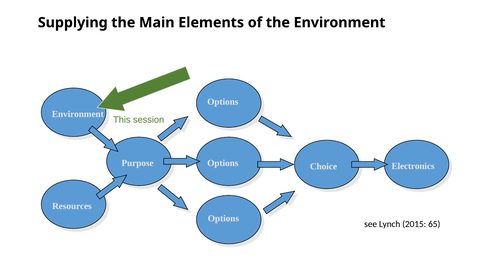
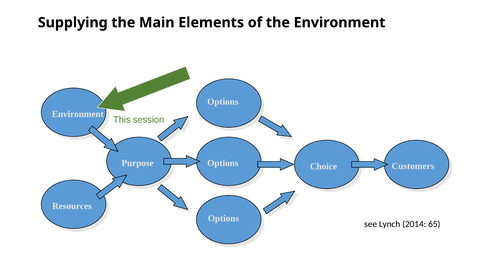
Electronics: Electronics -> Customers (413, 166)
2015: 2015 -> 2014 (414, 224)
